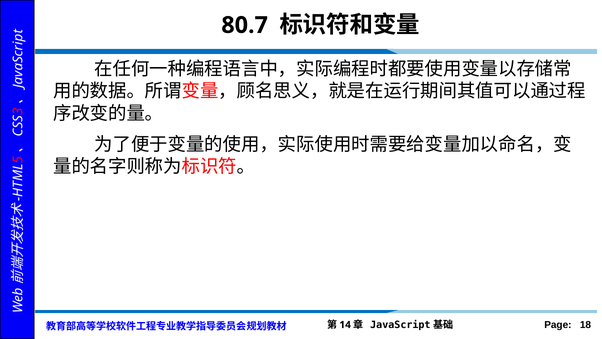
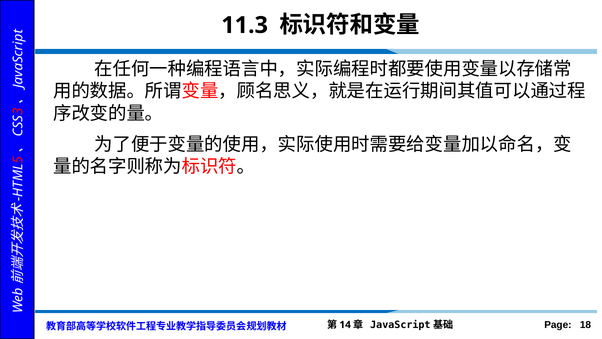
80.7: 80.7 -> 11.3 (245, 25)
